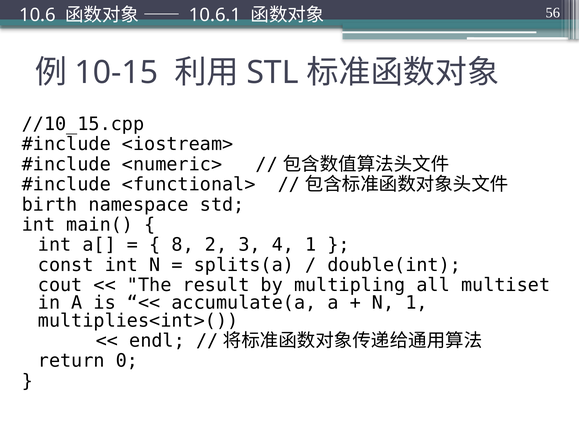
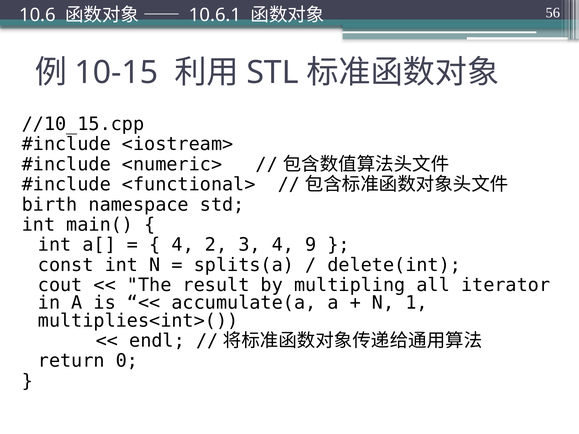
8: 8 -> 4 (183, 245)
4 1: 1 -> 9 (311, 245)
double(int: double(int -> delete(int (394, 265)
multiset: multiset -> iterator (506, 285)
